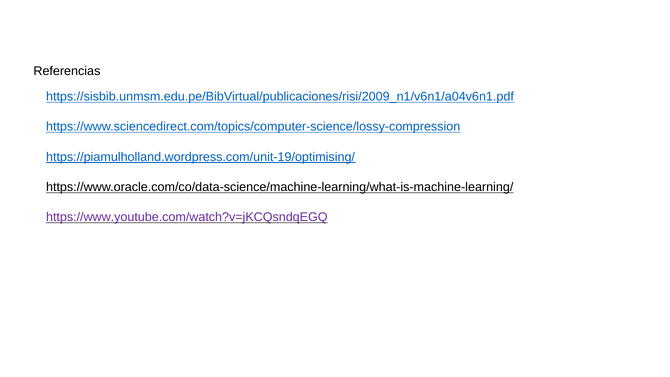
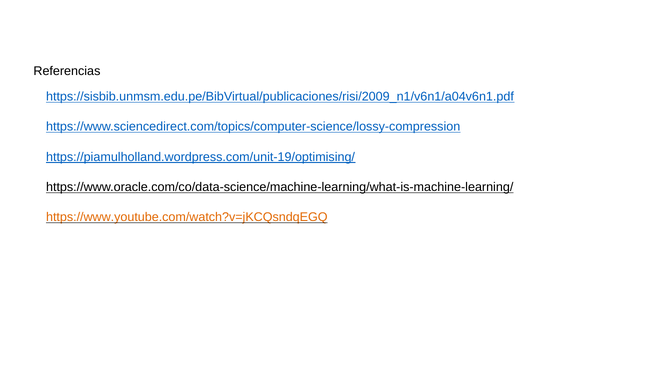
https://www.youtube.com/watch?v=jKCQsndqEGQ colour: purple -> orange (187, 217)
